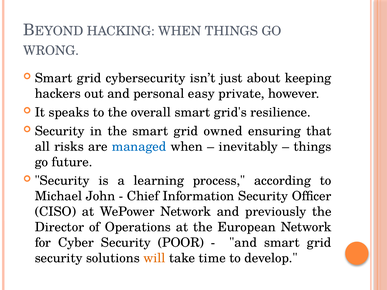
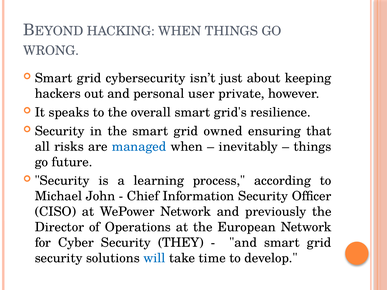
easy: easy -> user (201, 94)
POOR: POOR -> THEY (181, 243)
will colour: orange -> blue (154, 258)
